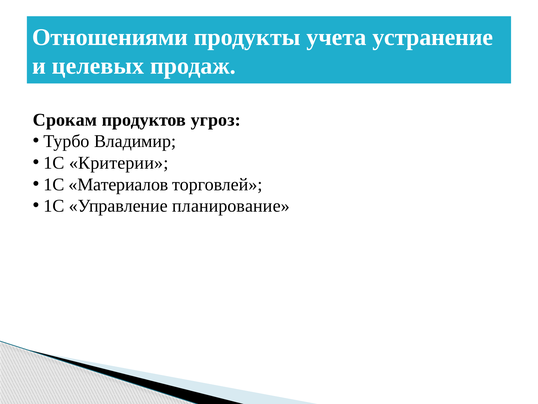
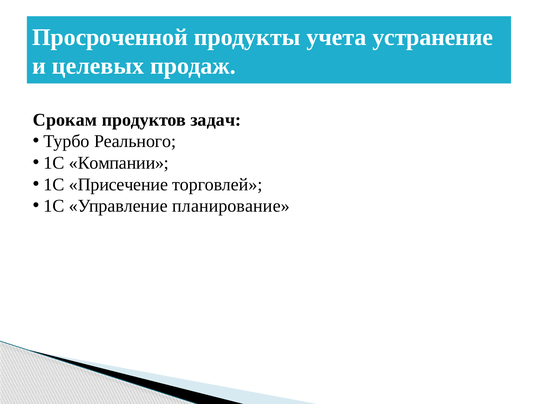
Отношениями: Отношениями -> Просроченной (110, 37)
угроз: угроз -> задач (216, 120)
Владимир: Владимир -> Реального (135, 141)
Критерии: Критерии -> Компании (119, 163)
Материалов: Материалов -> Присечение (118, 184)
